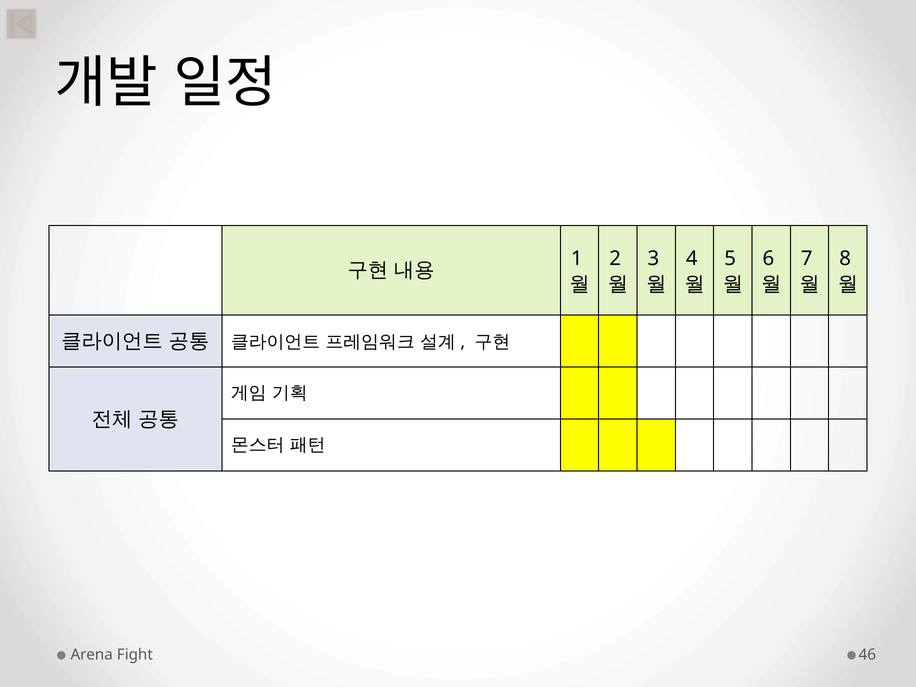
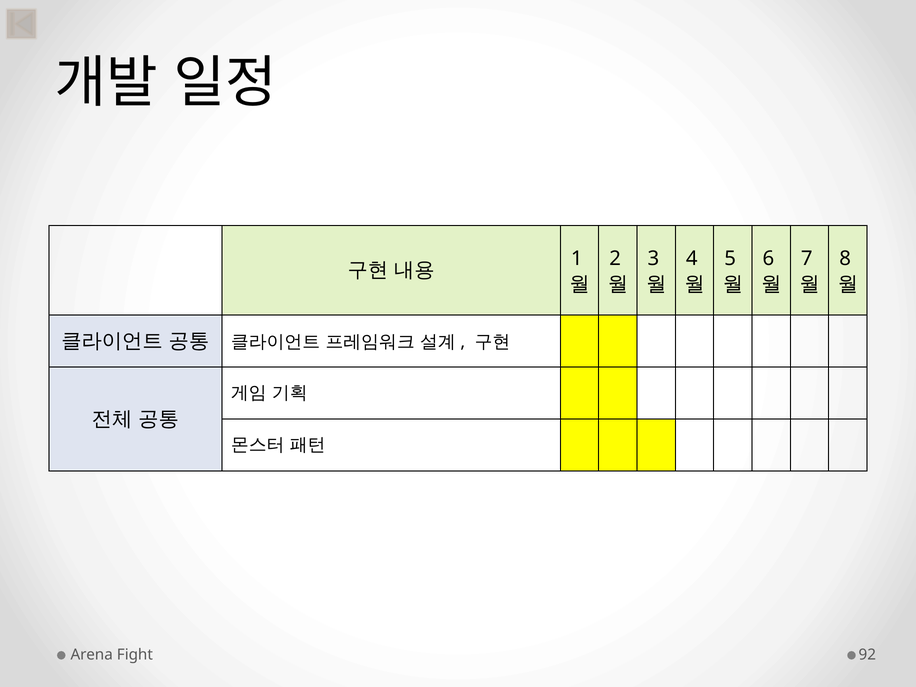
46: 46 -> 92 (867, 655)
